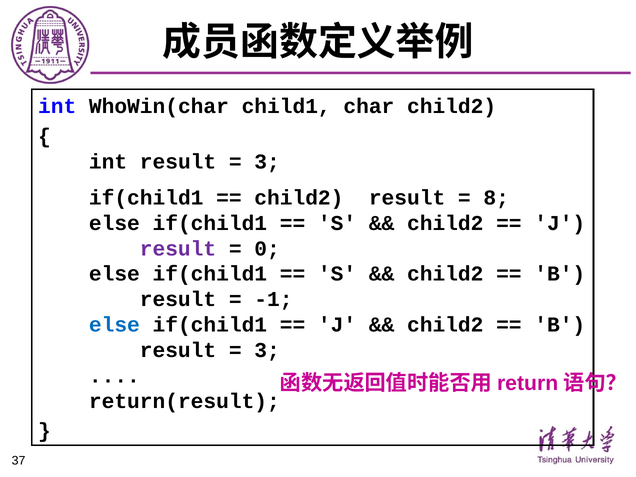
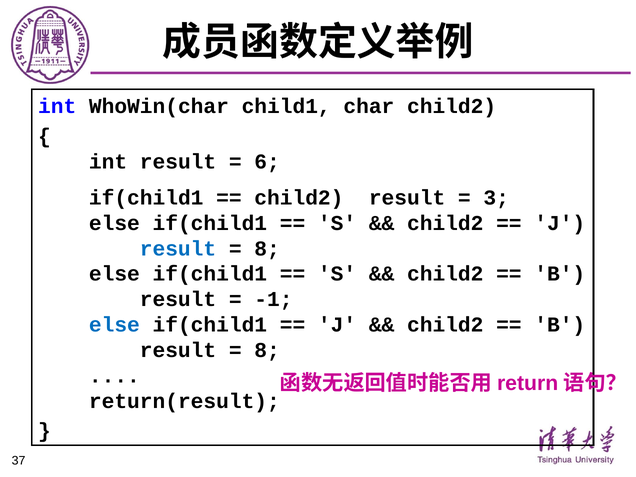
3: 3 -> 6 (267, 162)
8: 8 -> 3 (496, 198)
result colour: purple -> blue (178, 249)
0: 0 -> 8 (267, 249)
3: 3 -> 8 (267, 350)
